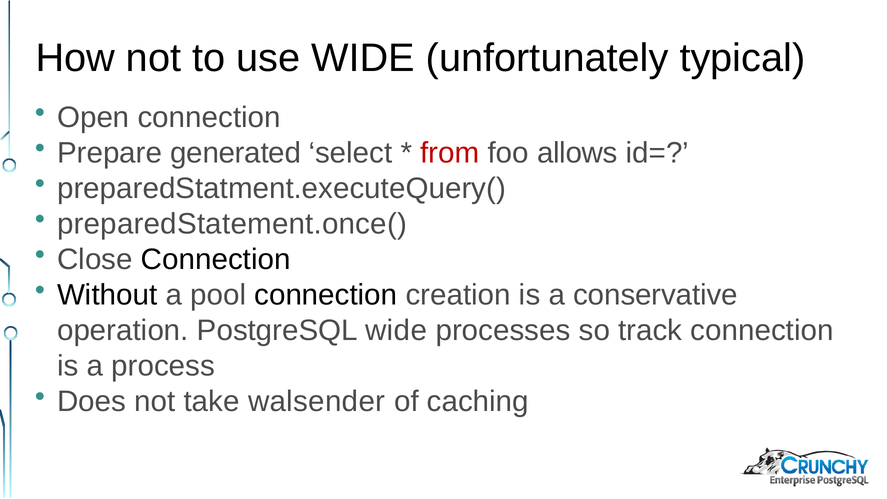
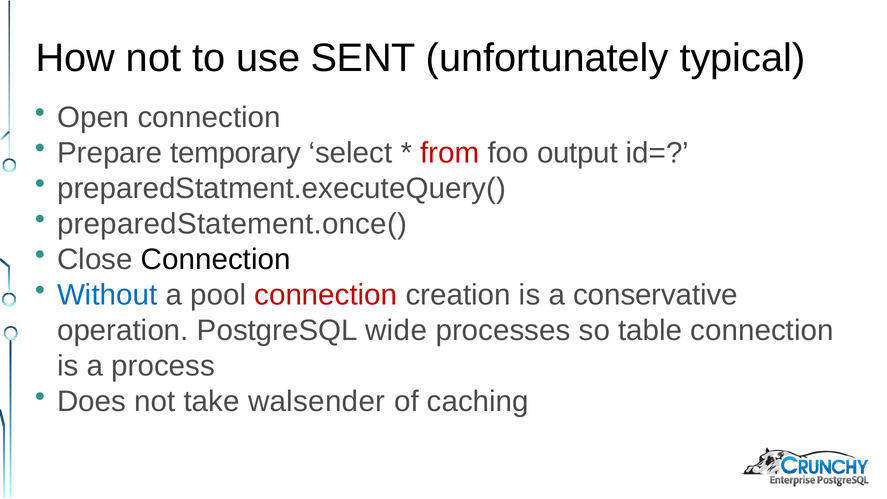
use WIDE: WIDE -> SENT (363, 58)
generated: generated -> temporary (236, 153)
allows: allows -> output (577, 153)
Without colour: black -> blue (107, 295)
connection colour: black -> red (326, 295)
track: track -> table (650, 331)
